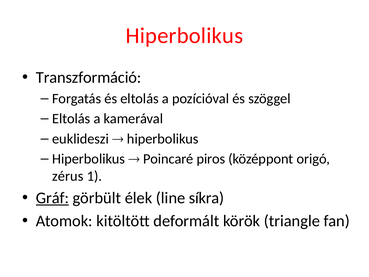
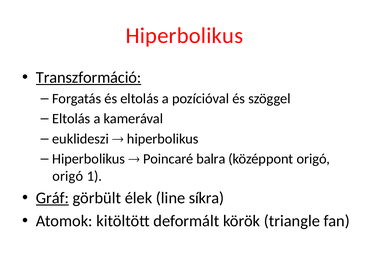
Transzformáció underline: none -> present (89, 77)
piros: piros -> balra (211, 159)
zérus: zérus -> origó (68, 176)
